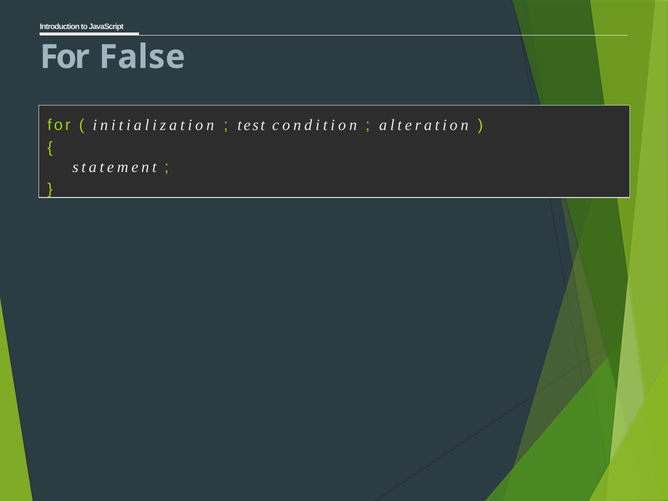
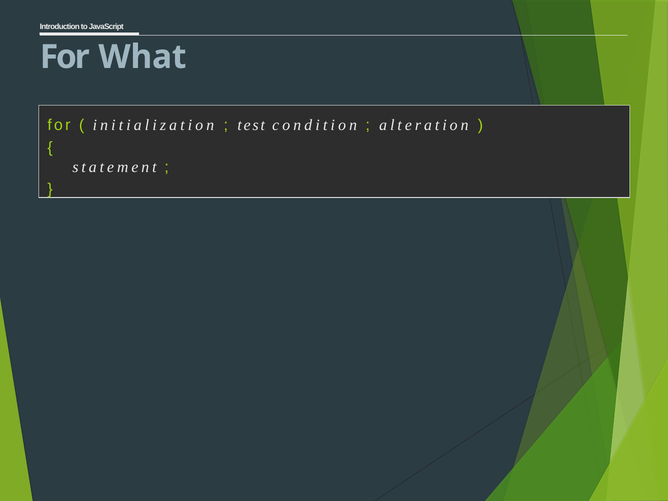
False: False -> What (142, 57)
